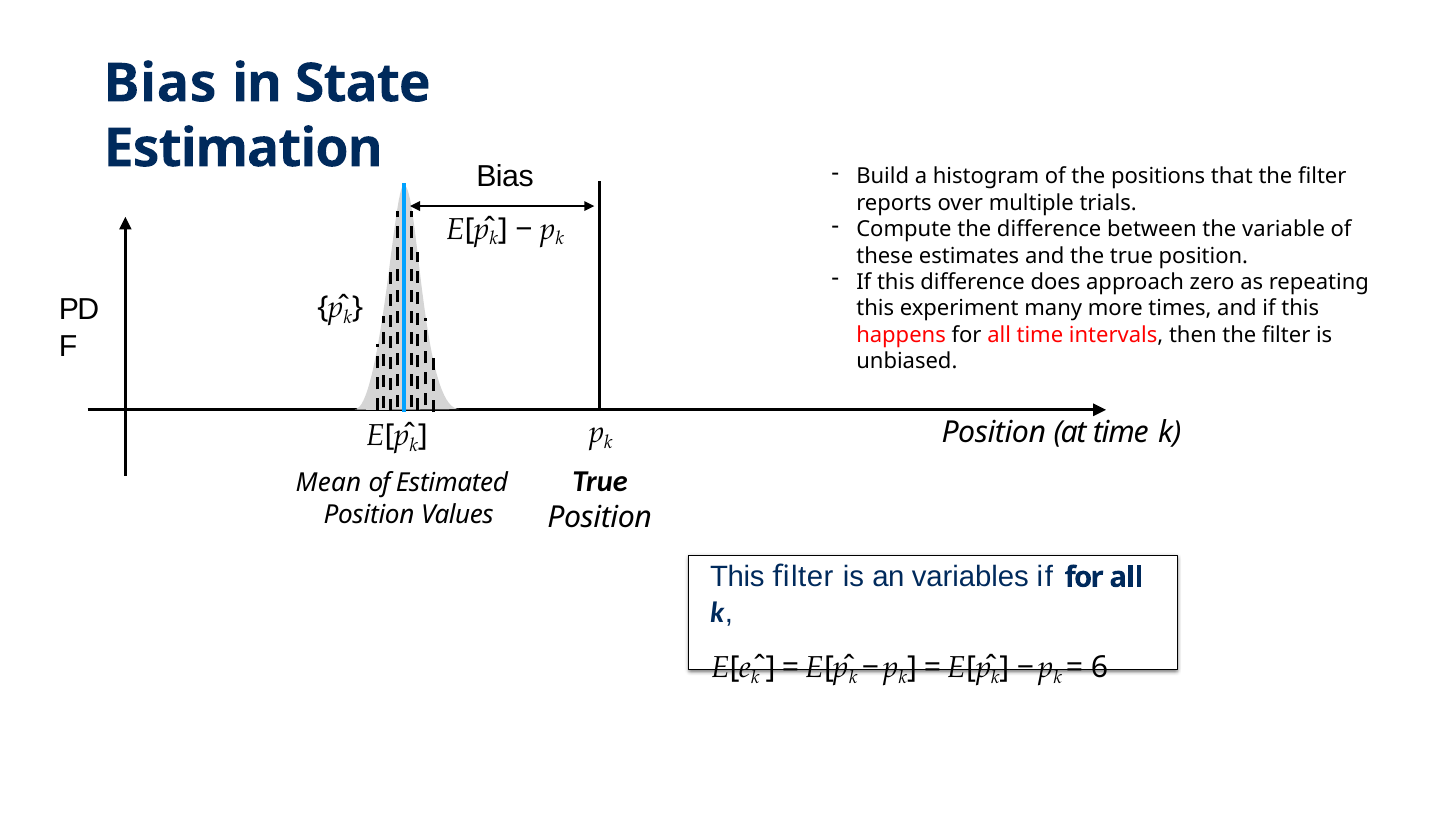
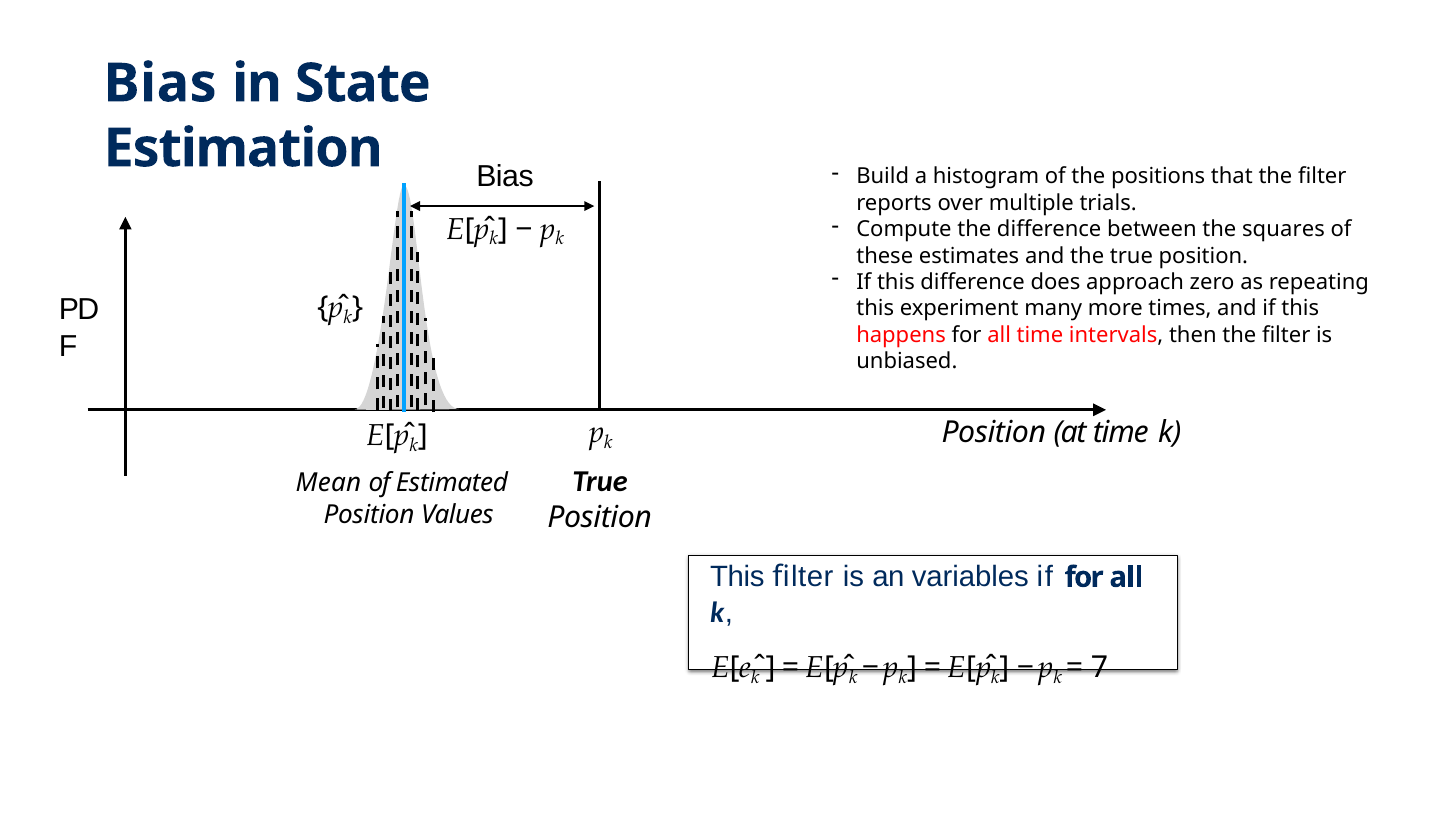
variable: variable -> squares (1283, 229)
6: 6 -> 7 (1100, 667)
